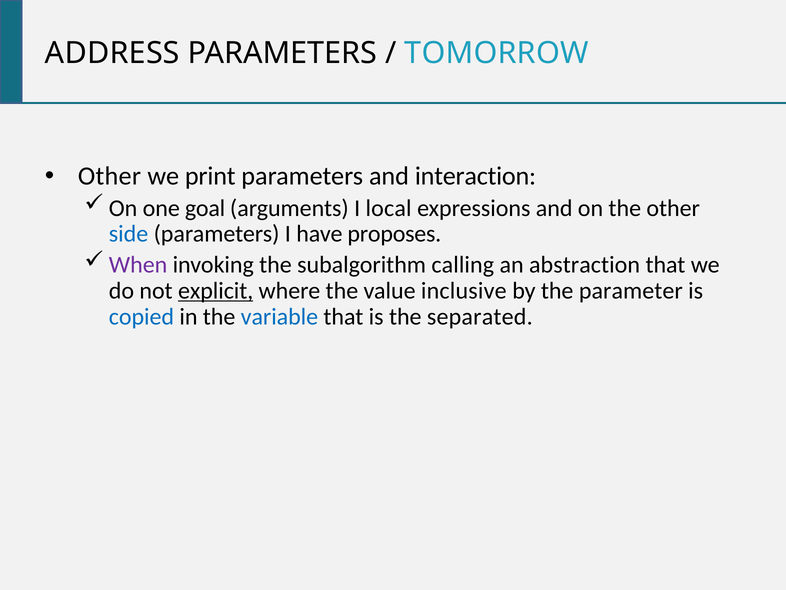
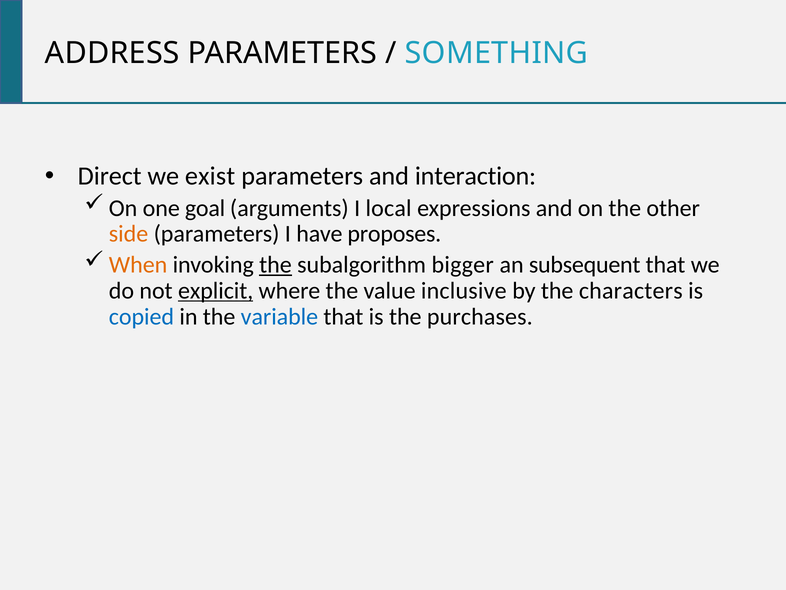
TOMORROW: TOMORROW -> SOMETHING (496, 53)
Other: Other -> Direct (110, 176)
print: print -> exist (210, 176)
side colour: blue -> orange (129, 234)
When colour: purple -> orange (138, 265)
the underline: none -> present (275, 265)
calling: calling -> bigger (463, 265)
abstraction: abstraction -> subsequent (585, 265)
parameter: parameter -> characters (631, 290)
separated: separated -> purchases (480, 316)
